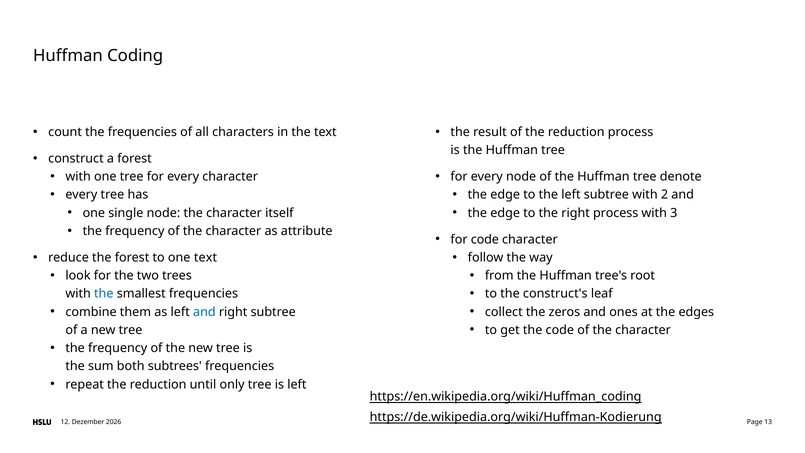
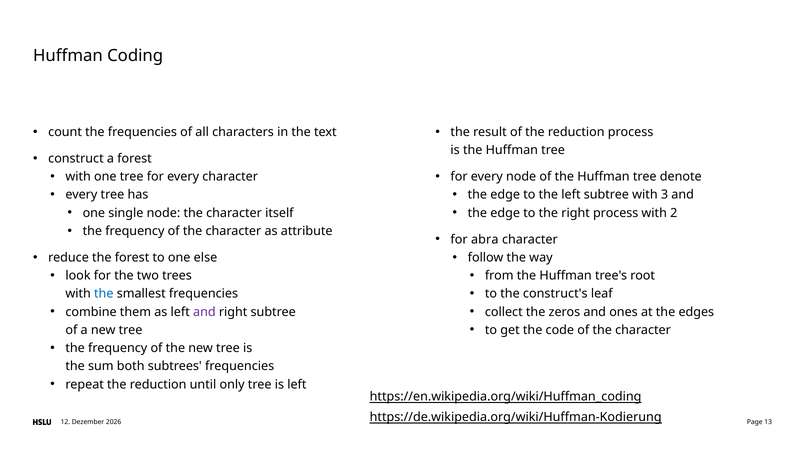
2: 2 -> 3 (665, 195)
3: 3 -> 2 (674, 213)
for code: code -> abra (485, 239)
one text: text -> else (206, 257)
and colour: blue -> purple (204, 312)
